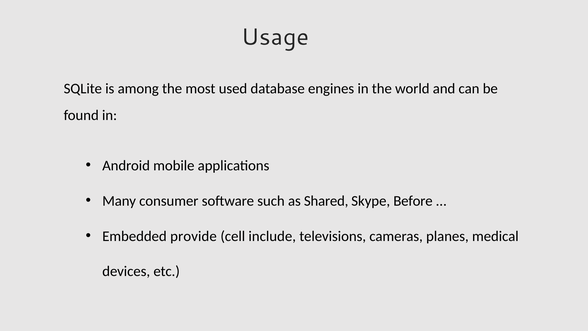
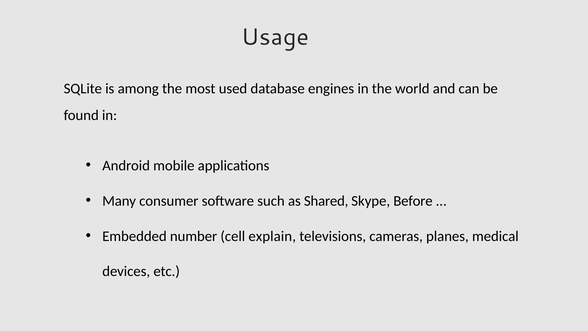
provide: provide -> number (194, 236)
include: include -> explain (272, 236)
